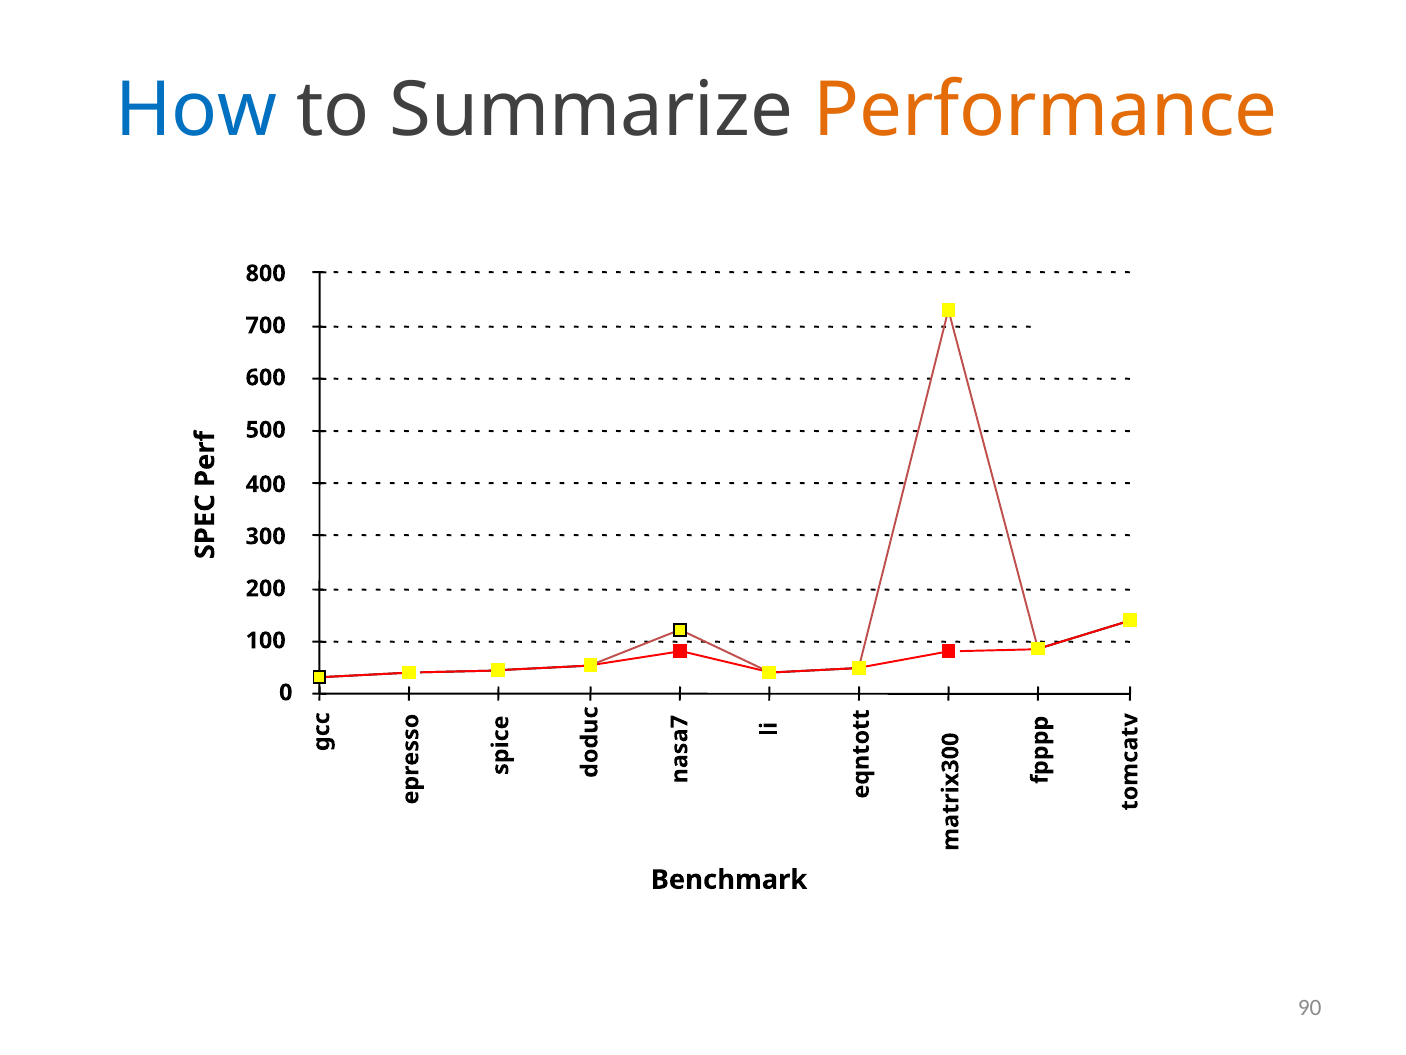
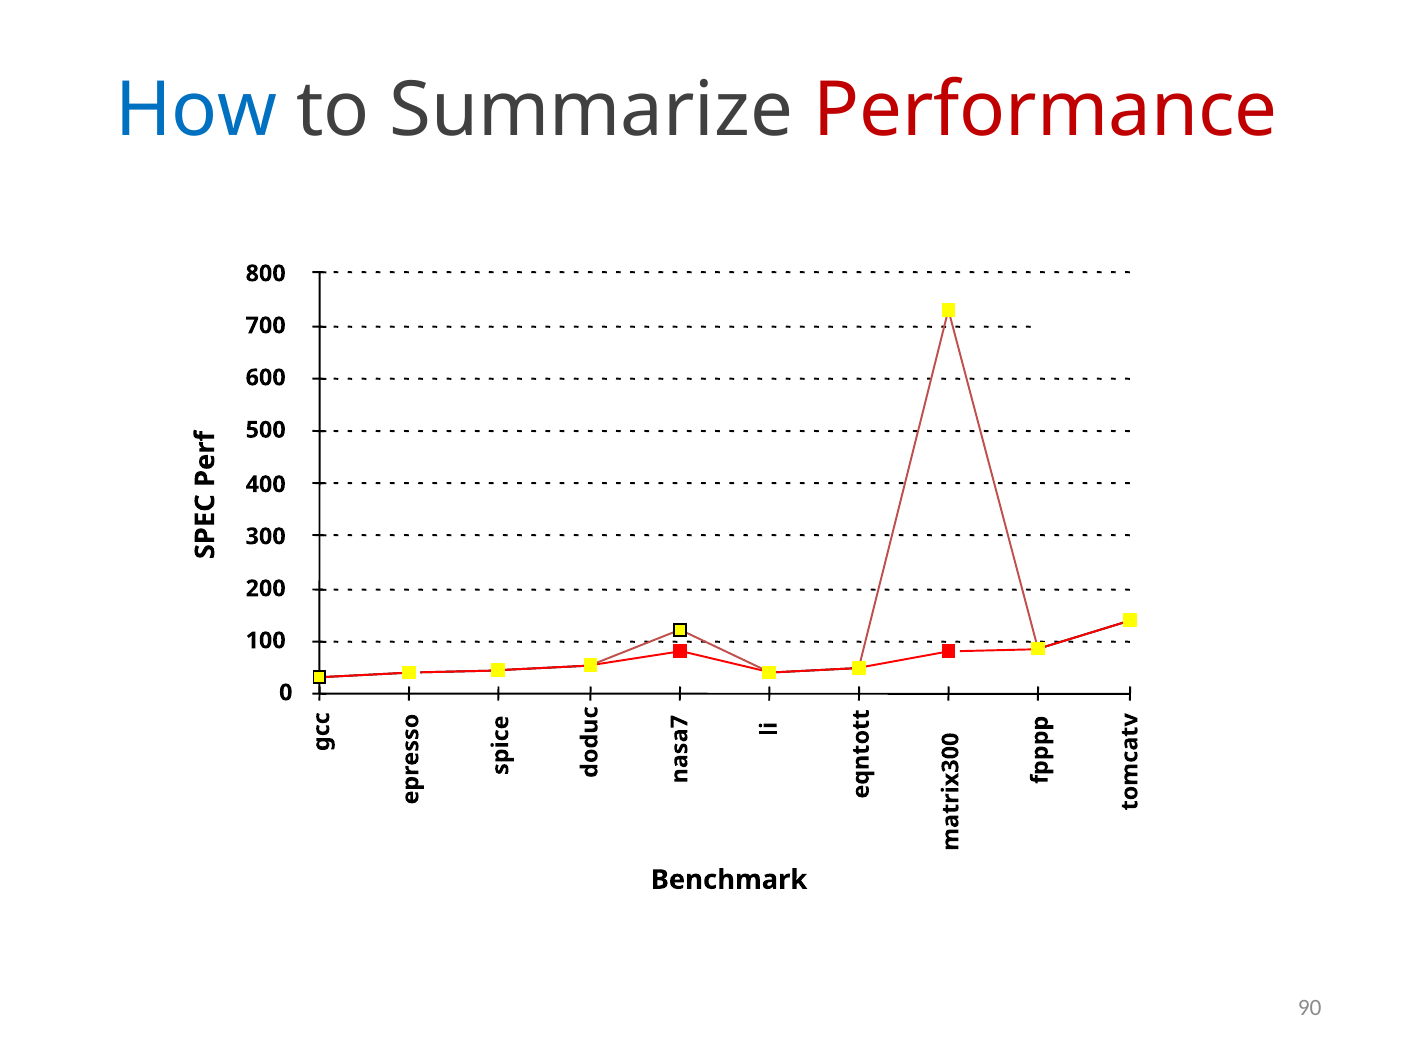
Performance colour: orange -> red (1045, 111)
